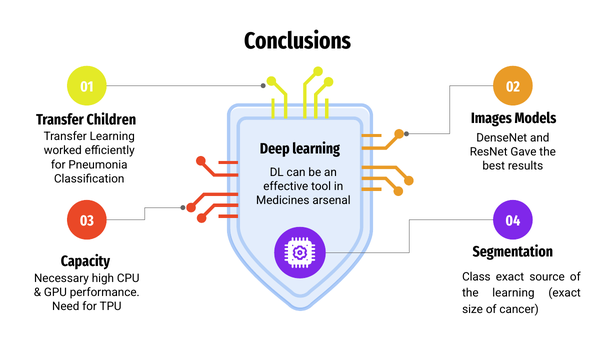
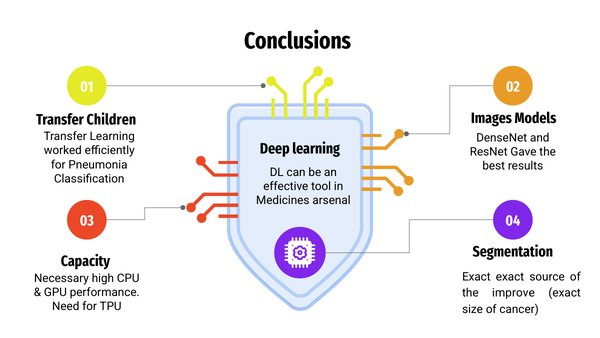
Class: Class -> Exact (476, 277)
the learning: learning -> improve (513, 293)
